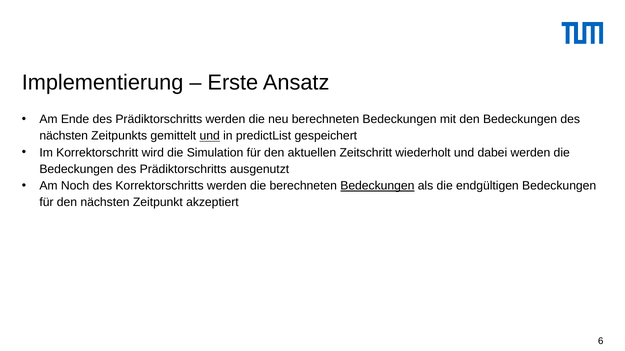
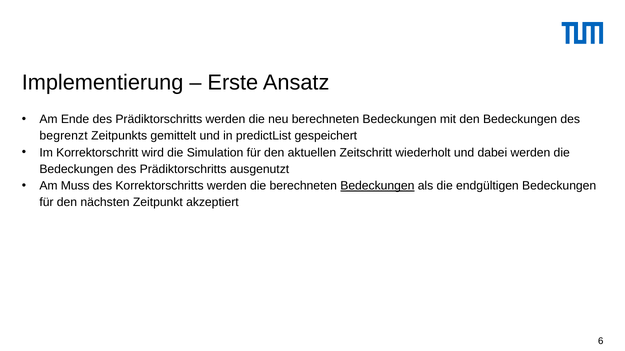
nächsten: nächsten -> begrenzt (64, 136)
und underline: present -> none (210, 136)
Noch: Noch -> Muss (75, 186)
